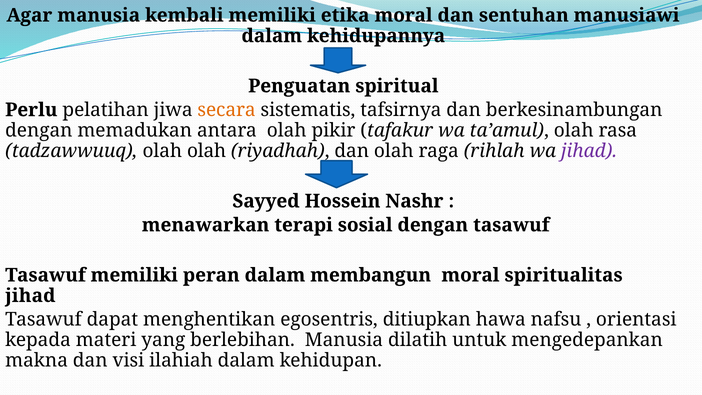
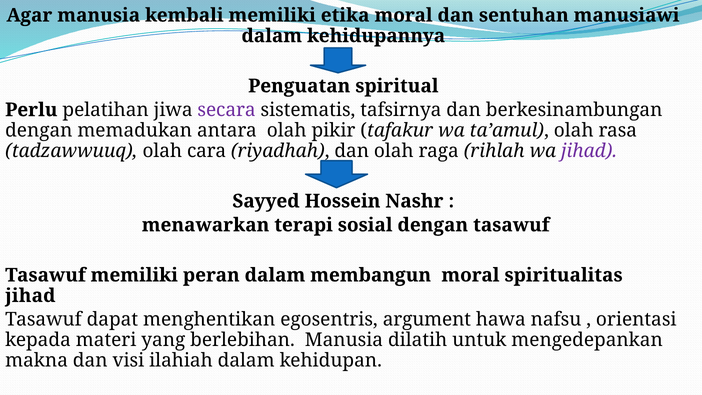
secara colour: orange -> purple (227, 110)
olah olah: olah -> cara (207, 151)
ditiupkan: ditiupkan -> argument (427, 320)
